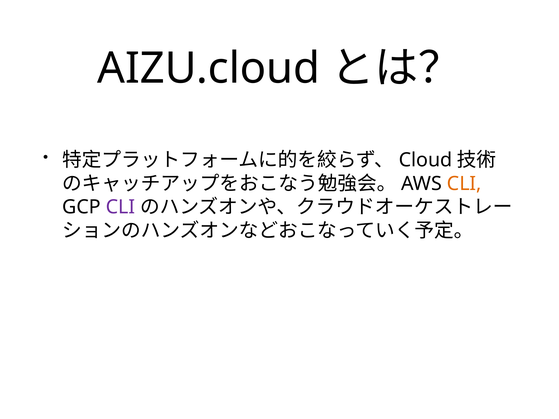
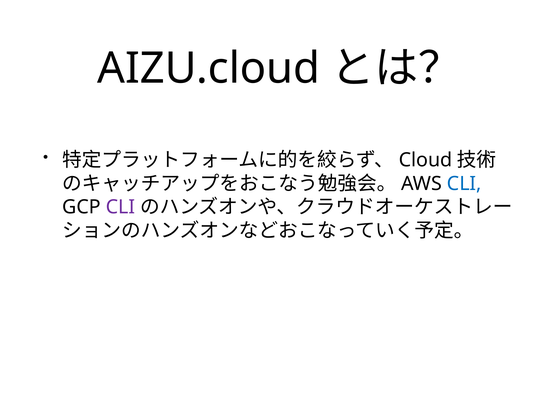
CLI colour: orange -> blue (464, 184)
